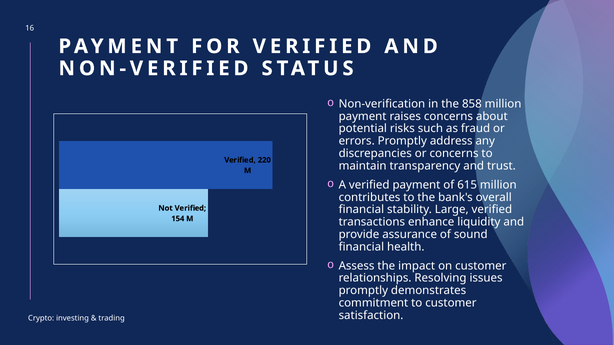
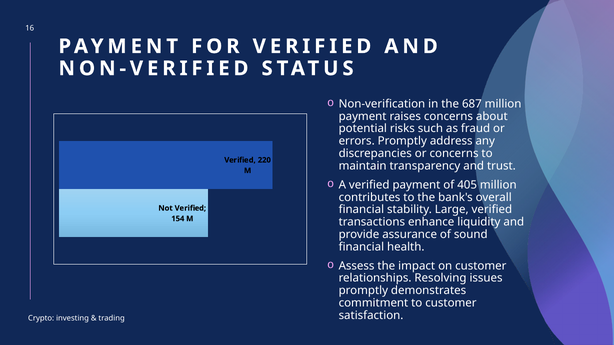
858: 858 -> 687 (472, 104)
615: 615 -> 405 (467, 185)
